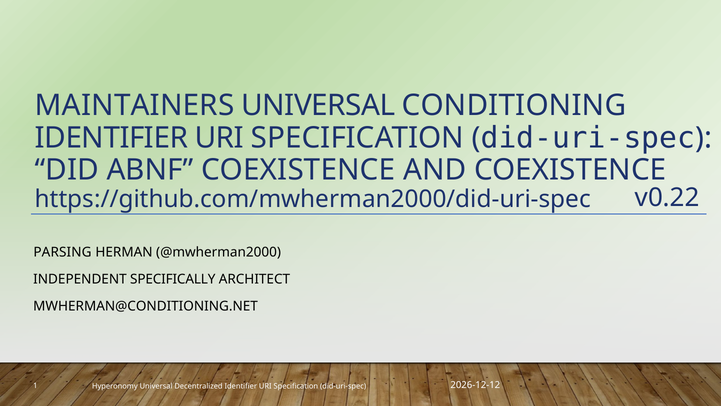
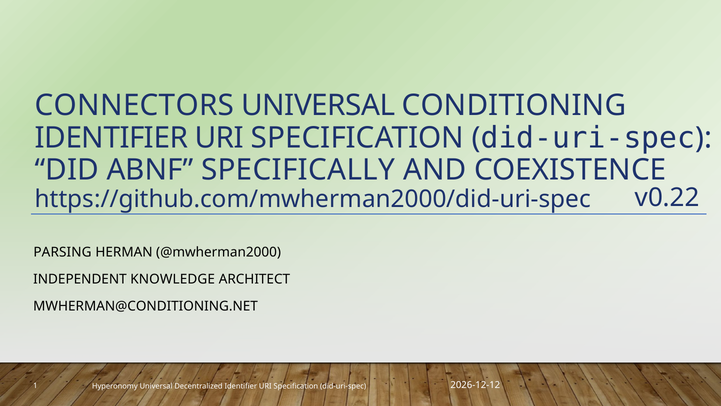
MAINTAINERS: MAINTAINERS -> CONNECTORS (135, 106)
ABNF COEXISTENCE: COEXISTENCE -> SPECIFICALLY (298, 170)
SPECIFICALLY: SPECIFICALLY -> KNOWLEDGE (173, 279)
